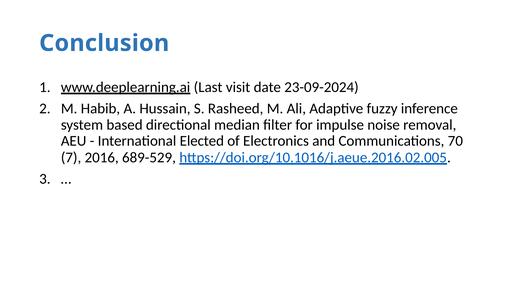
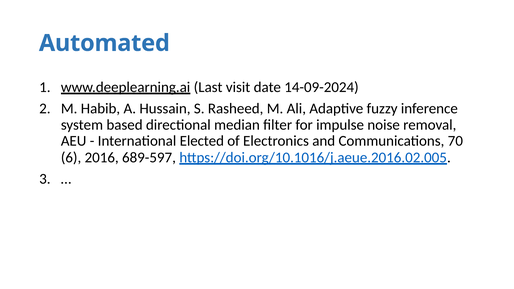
Conclusion: Conclusion -> Automated (104, 43)
23-09-2024: 23-09-2024 -> 14-09-2024 (321, 87)
7: 7 -> 6 (71, 157)
689-529: 689-529 -> 689-597 (149, 157)
